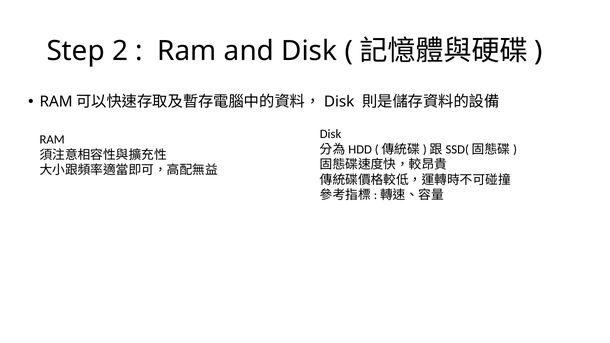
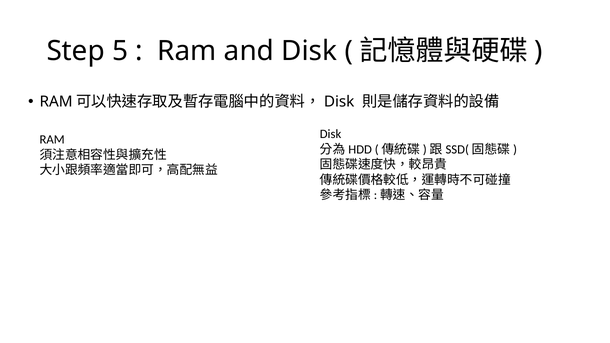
2: 2 -> 5 (120, 51)
